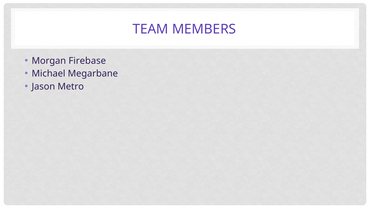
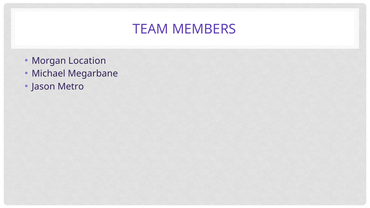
Firebase: Firebase -> Location (87, 61)
